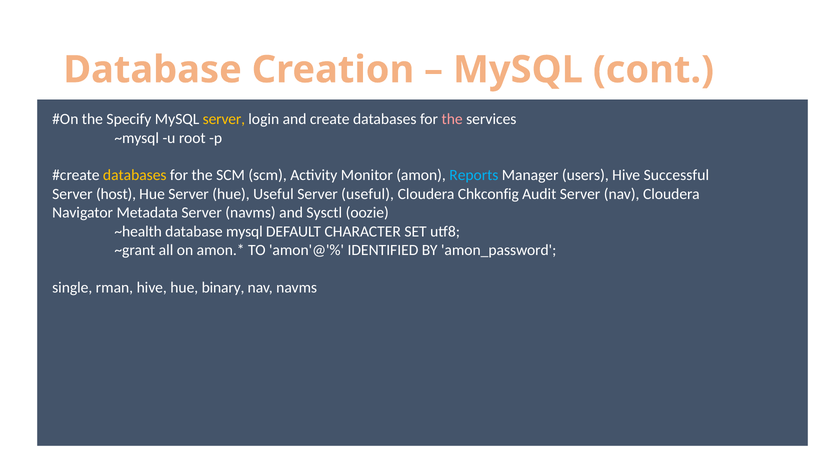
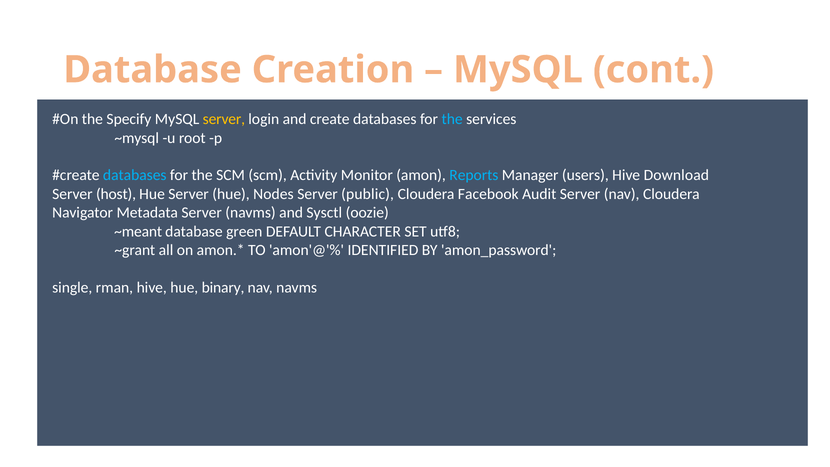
the colour: pink -> light blue (452, 119)
databases colour: yellow -> light blue (135, 175)
Successful: Successful -> Download (676, 175)
hue Useful: Useful -> Nodes (273, 194)
Server useful: useful -> public (368, 194)
Chkconfig: Chkconfig -> Facebook (488, 194)
~health: ~health -> ~meant (138, 231)
database mysql: mysql -> green (244, 231)
